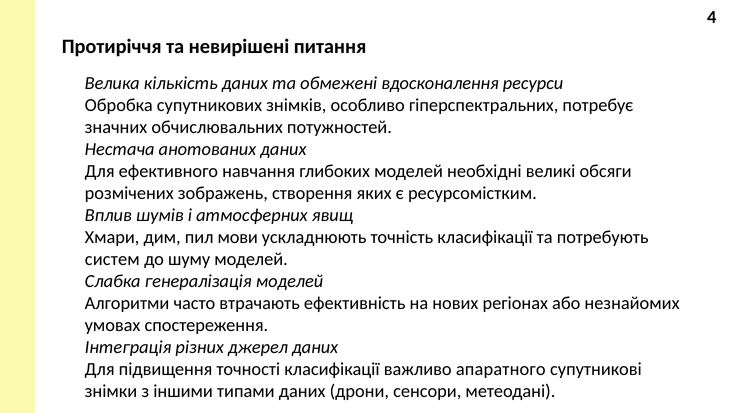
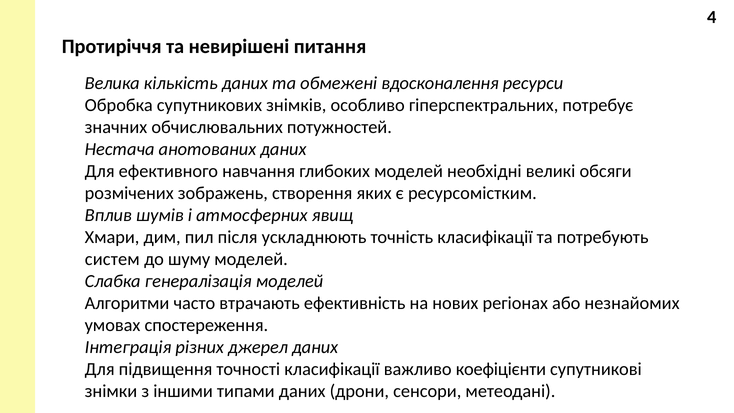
мови: мови -> після (238, 237)
апаратного: апаратного -> коефіцієнти (501, 369)
